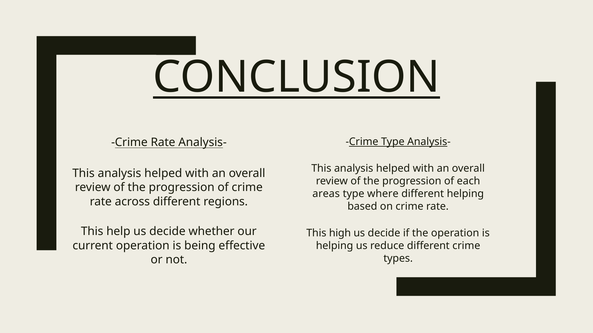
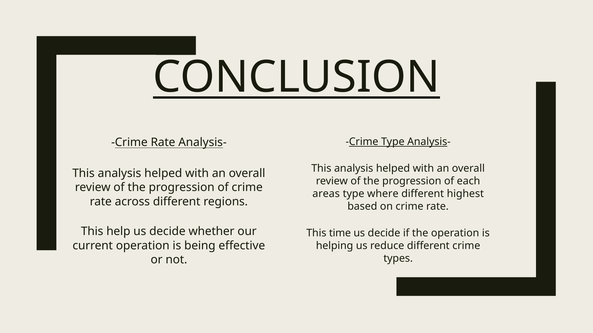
different helping: helping -> highest (465, 194)
high: high -> time (340, 234)
